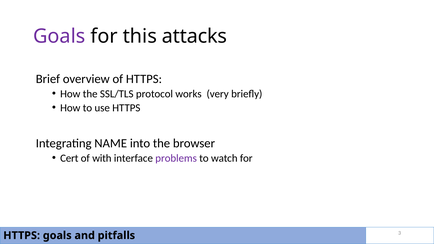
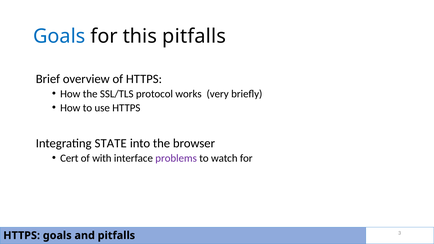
Goals colour: purple -> blue (59, 36)
this attacks: attacks -> pitfalls (194, 36)
NAME: NAME -> STATE (111, 143)
